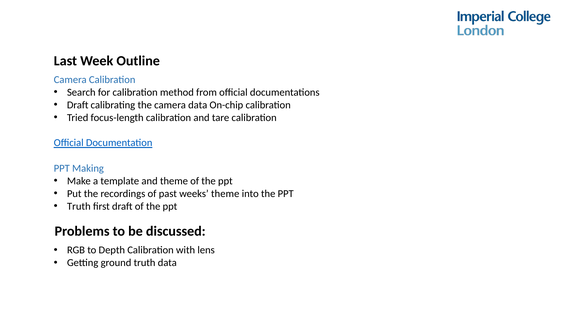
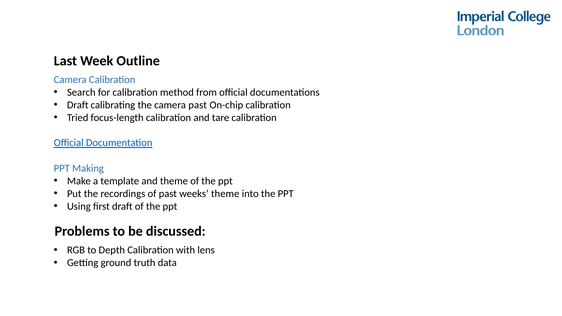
camera data: data -> past (198, 105)
Truth: Truth -> Using (79, 206)
